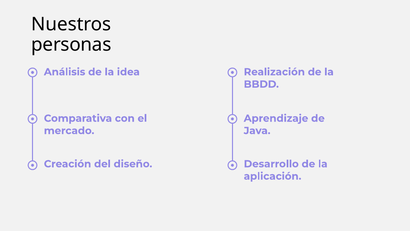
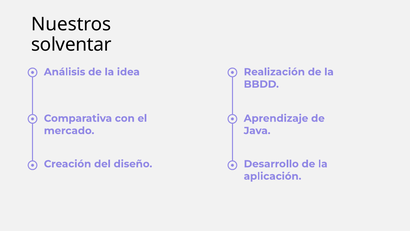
personas: personas -> solventar (71, 45)
